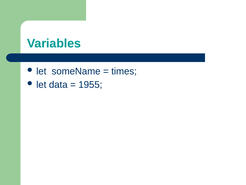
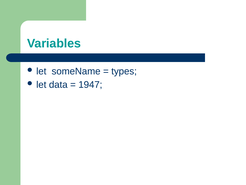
times: times -> types (124, 71)
1955: 1955 -> 1947 (90, 85)
